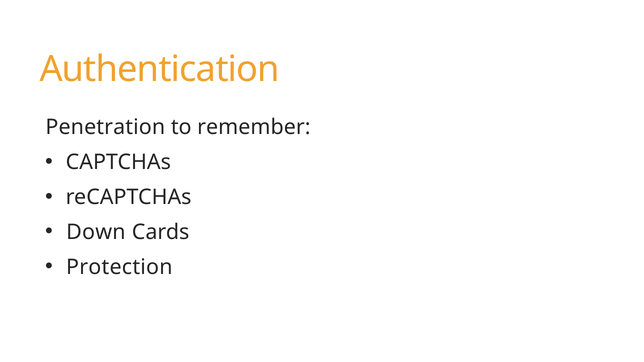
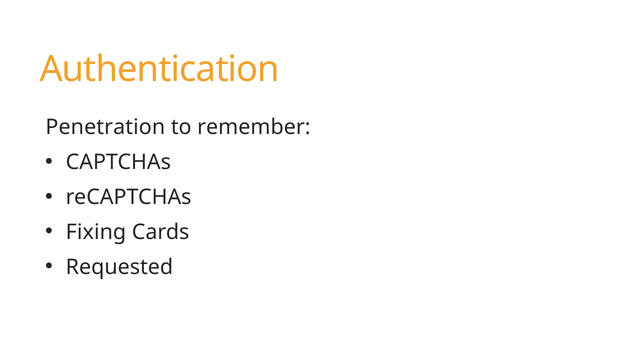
Down: Down -> Fixing (96, 232)
Protection: Protection -> Requested (119, 267)
